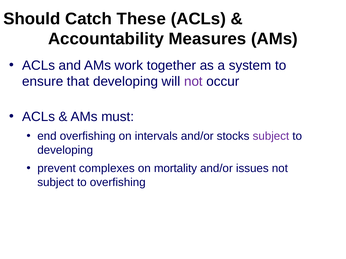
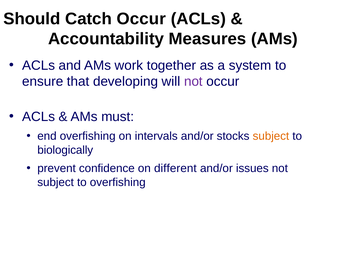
Catch These: These -> Occur (141, 19)
subject colour: purple -> orange (271, 136)
developing: developing -> biologically (65, 150)
complexes: complexes -> confidence (107, 169)
mortality: mortality -> different (175, 169)
